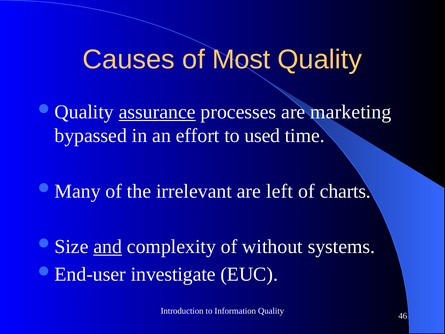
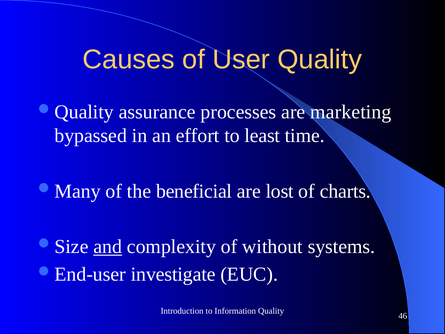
Most: Most -> User (241, 59)
assurance underline: present -> none (157, 112)
used: used -> least (262, 136)
irrelevant: irrelevant -> beneficial (194, 191)
left: left -> lost (280, 191)
